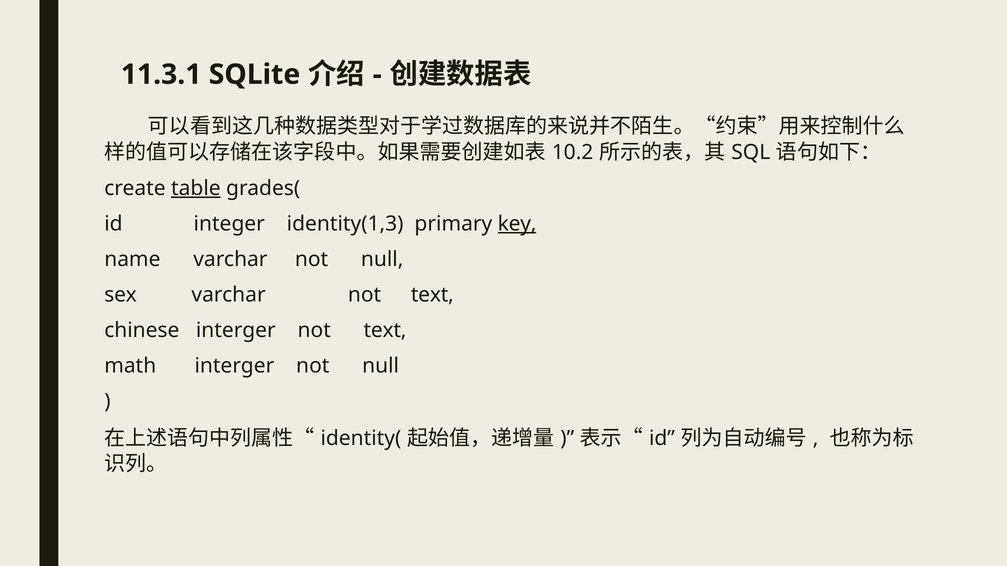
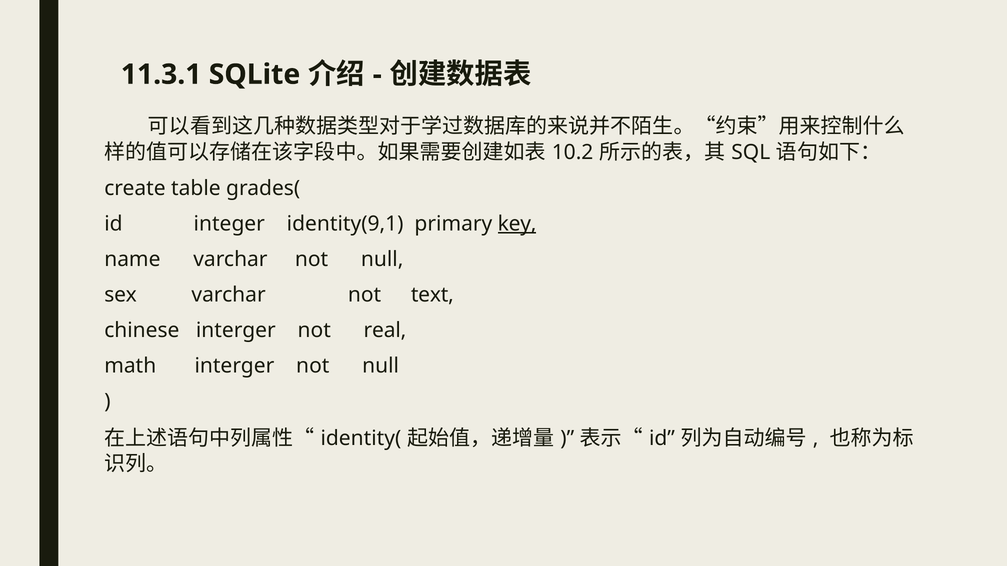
table underline: present -> none (196, 188)
identity(1,3: identity(1,3 -> identity(9,1 (345, 224)
interger not text: text -> real (385, 331)
